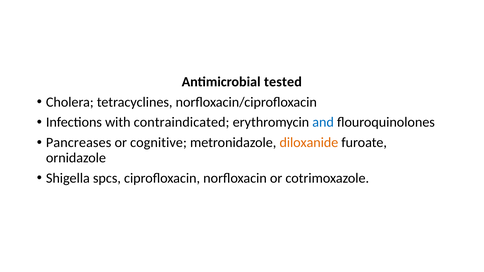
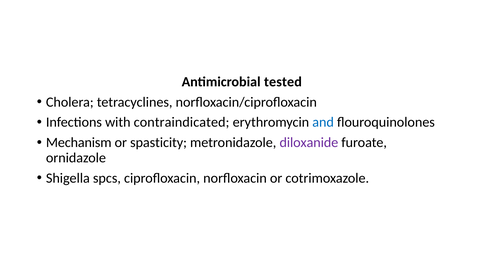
Pancreases: Pancreases -> Mechanism (79, 143)
cognitive: cognitive -> spasticity (159, 143)
diloxanide colour: orange -> purple (309, 143)
